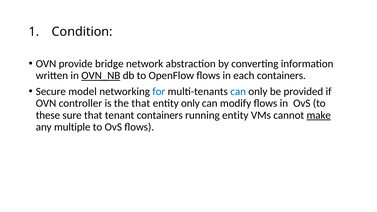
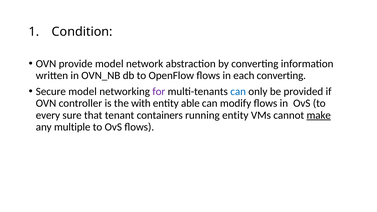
provide bridge: bridge -> model (109, 64)
OVN_NB underline: present -> none (101, 76)
each containers: containers -> converting (281, 76)
for colour: blue -> purple (159, 91)
the that: that -> with (141, 103)
entity only: only -> able (190, 103)
these: these -> every (48, 115)
